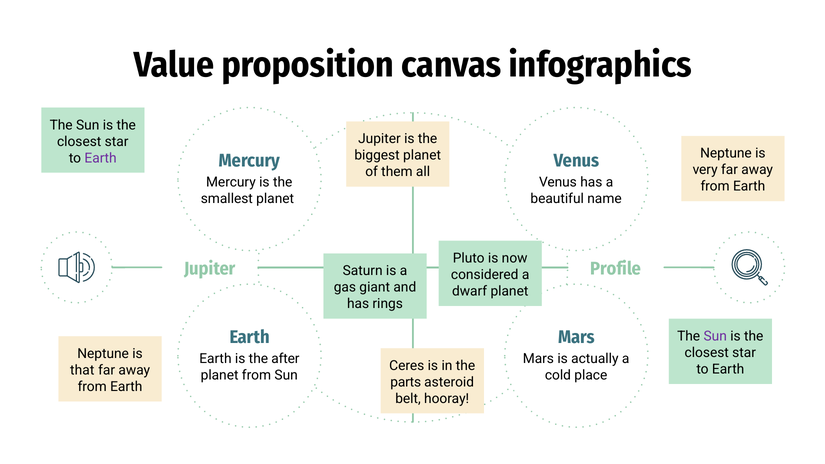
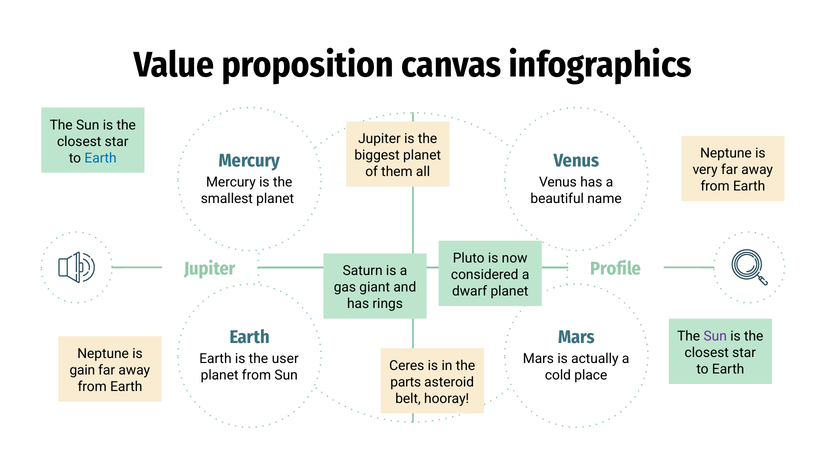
Earth colour: purple -> blue (101, 158)
after: after -> user (285, 359)
that: that -> gain (82, 370)
